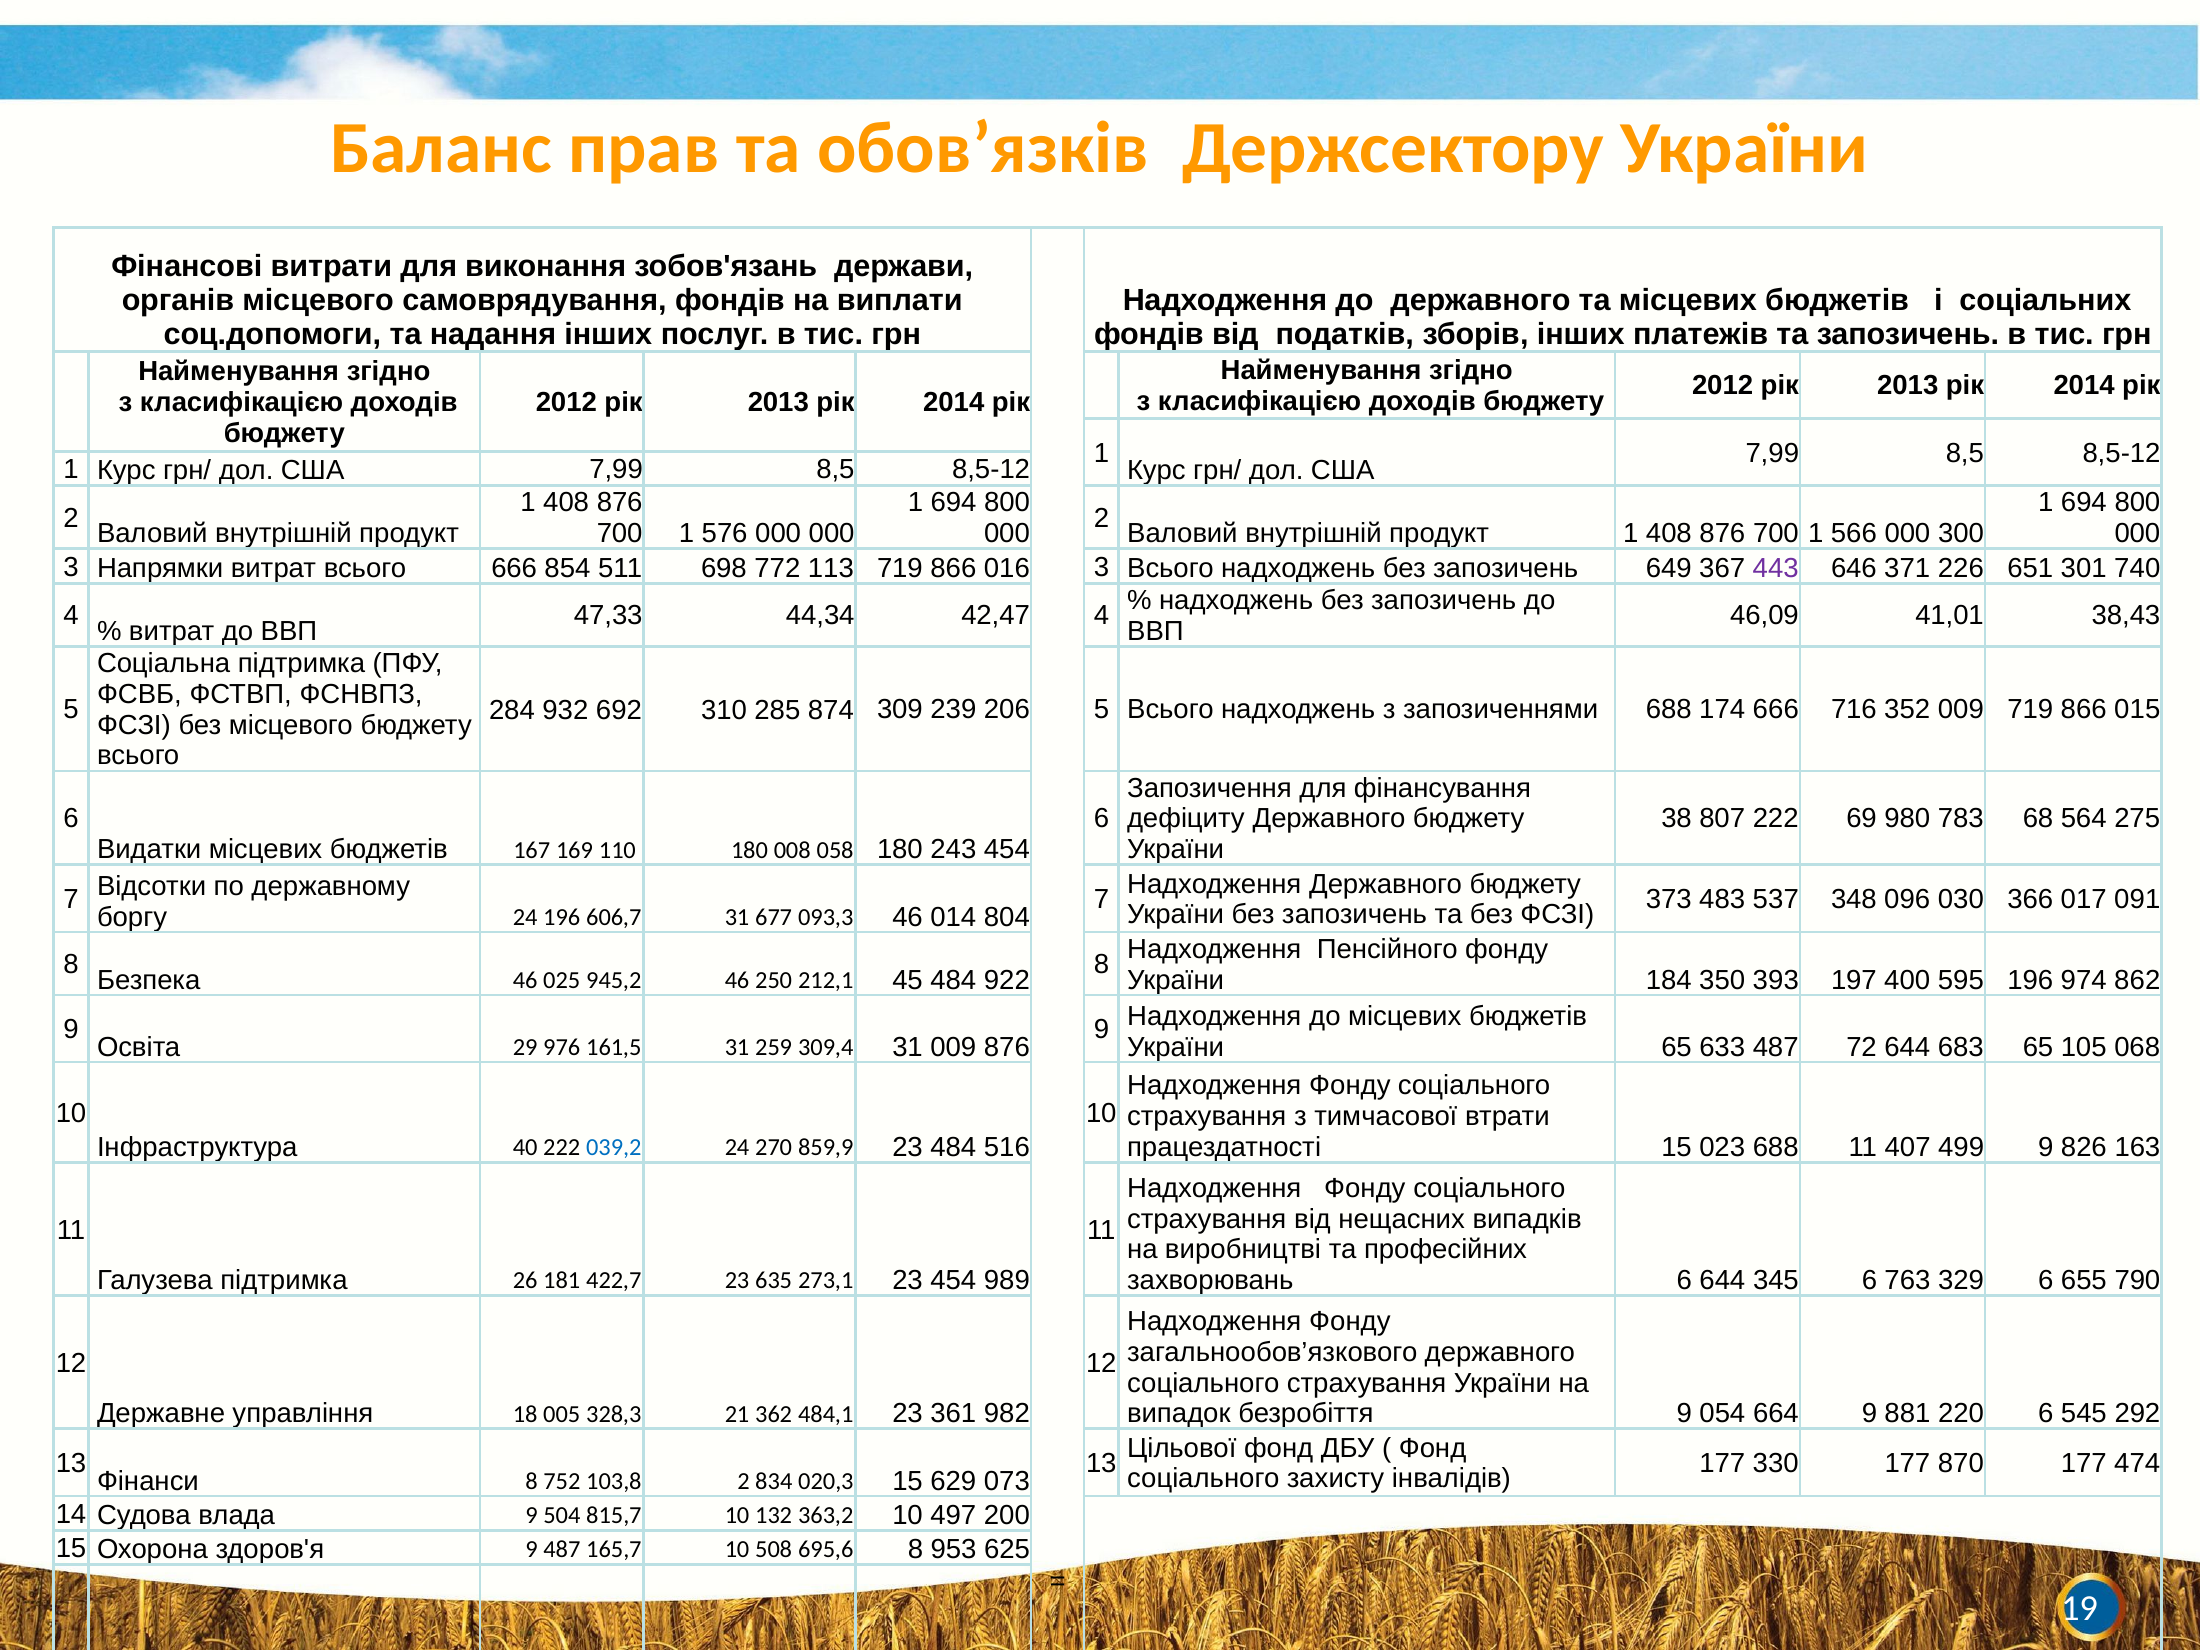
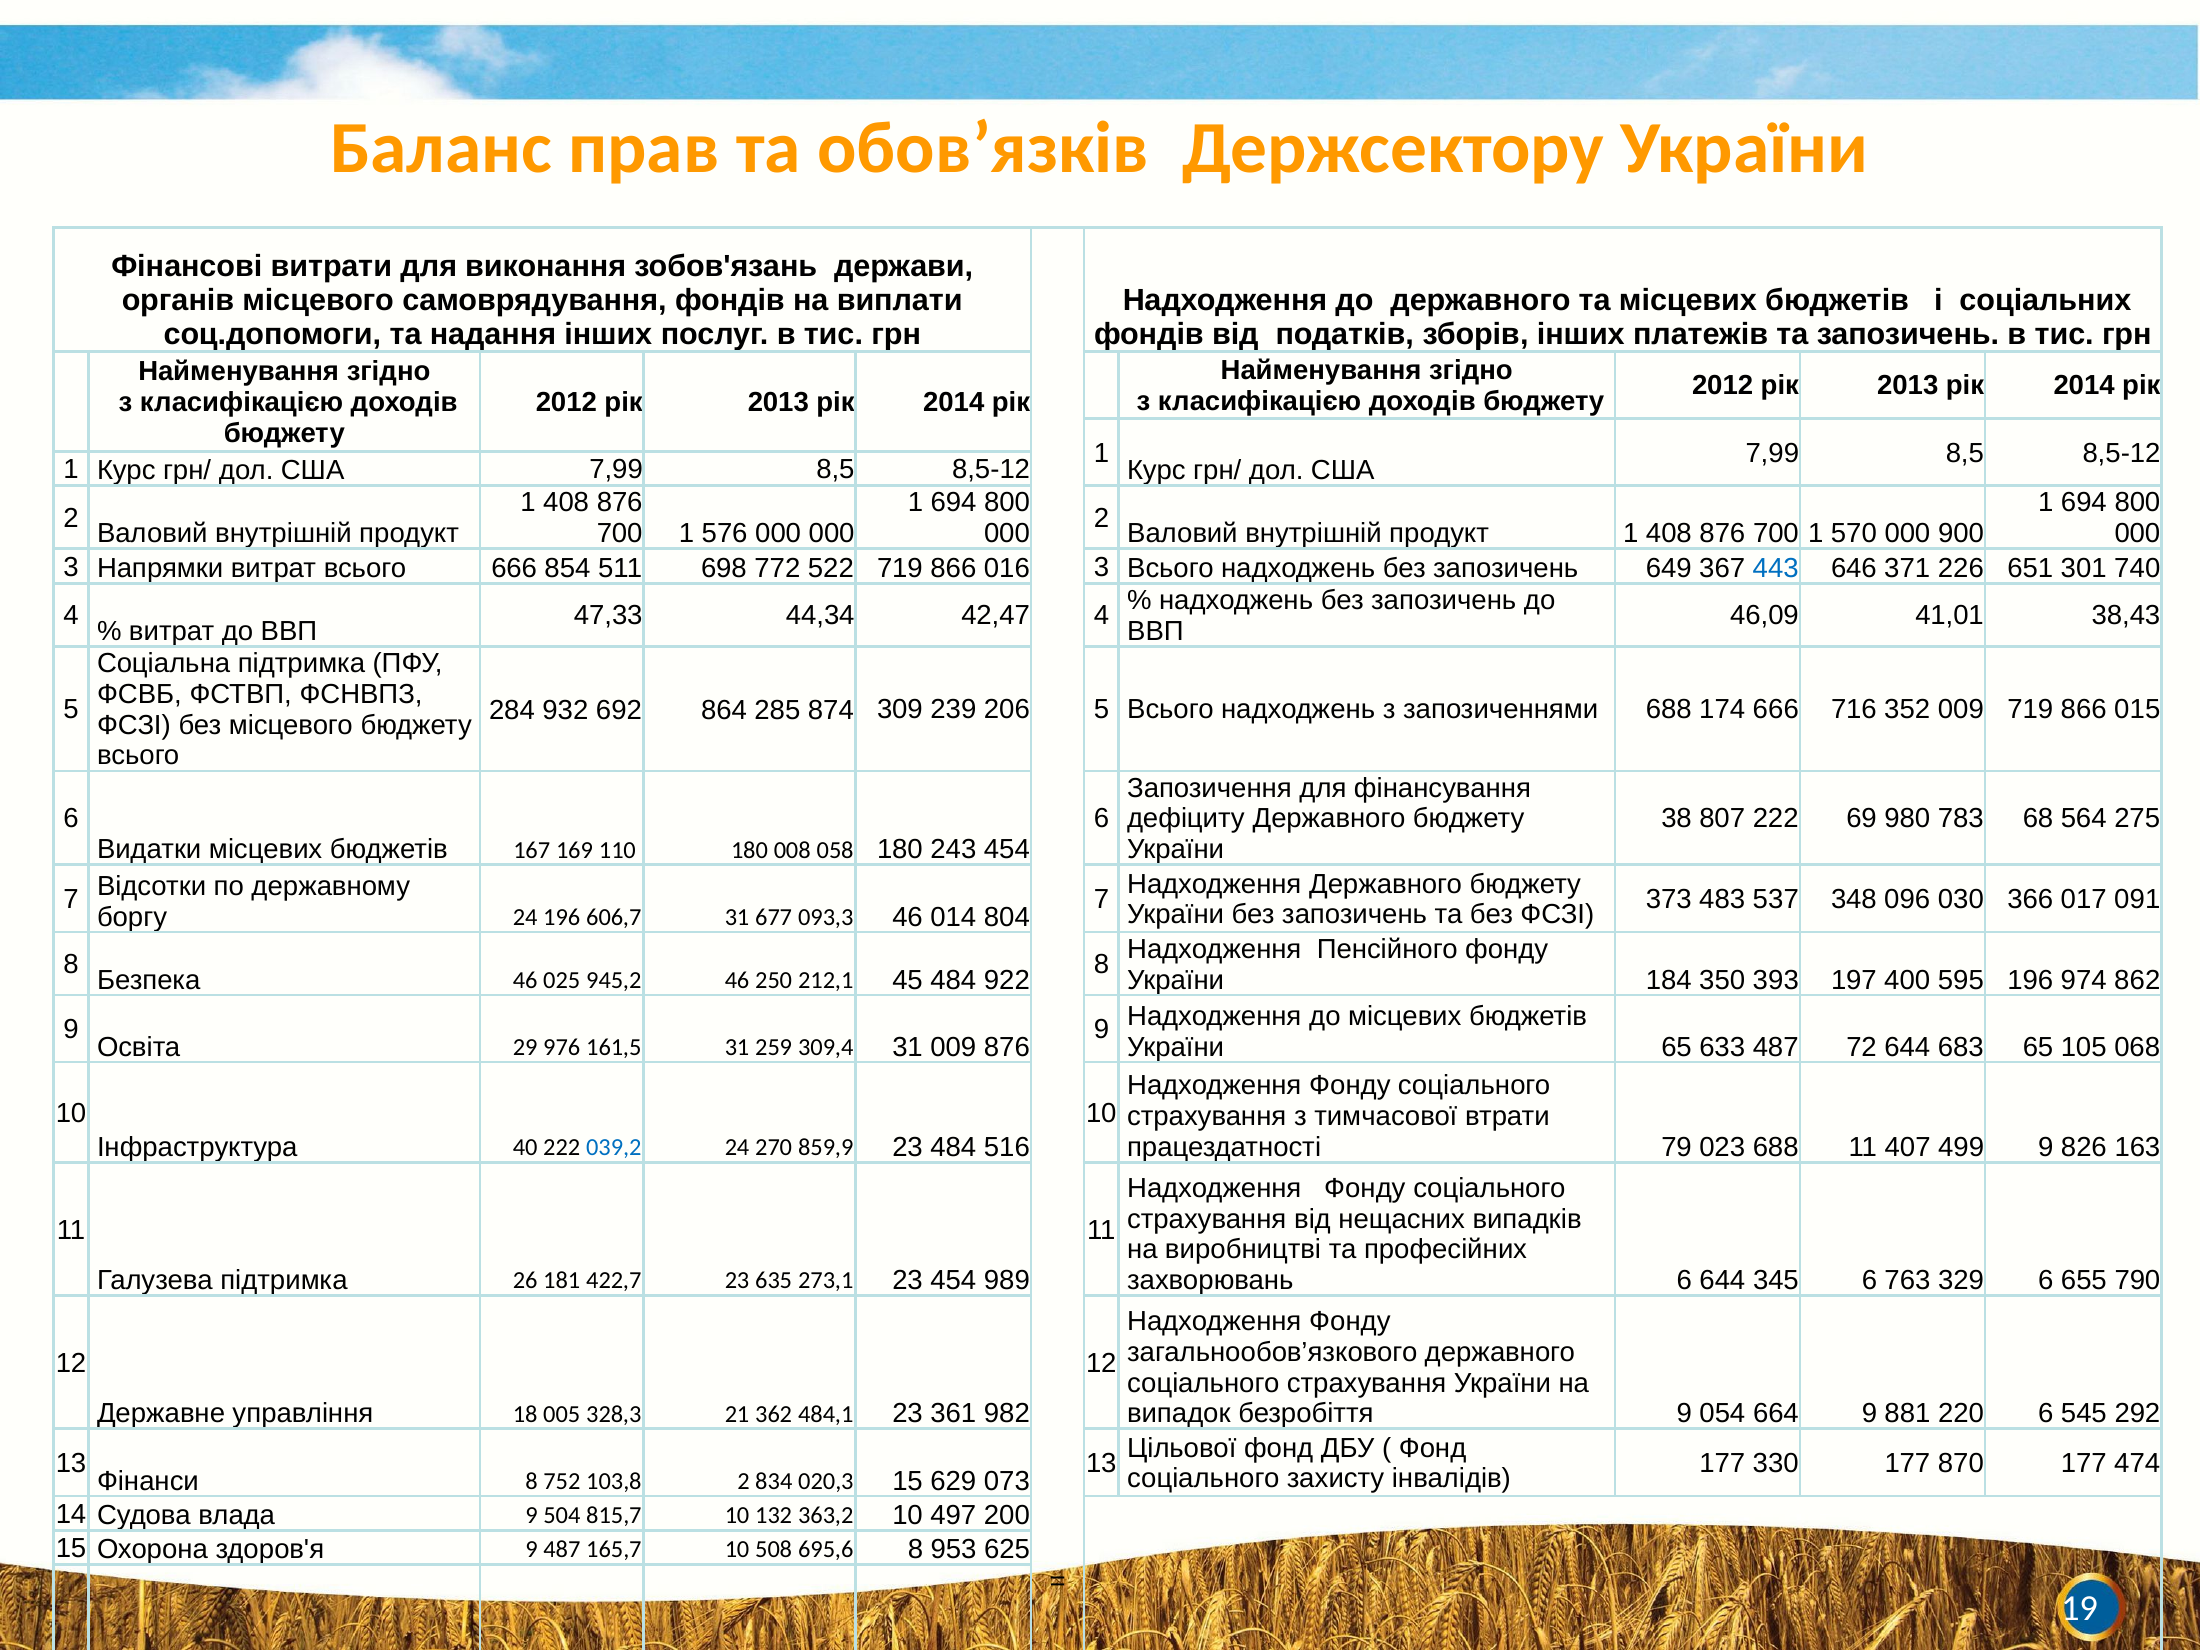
566: 566 -> 570 (1854, 534)
300: 300 -> 900 (1961, 534)
113: 113 -> 522 (831, 568)
443 colour: purple -> blue (1776, 568)
310: 310 -> 864 (724, 710)
працездатності 15: 15 -> 79 (1677, 1147)
